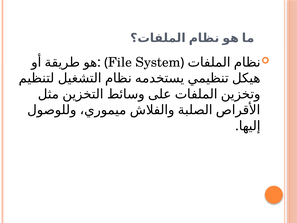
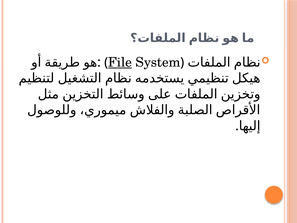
File underline: none -> present (120, 62)
